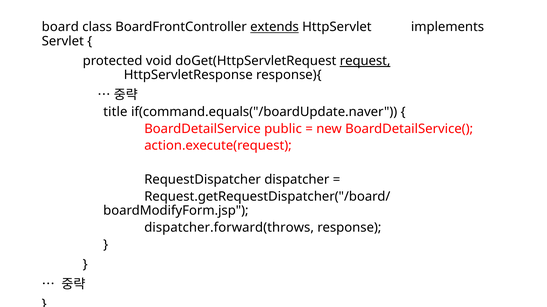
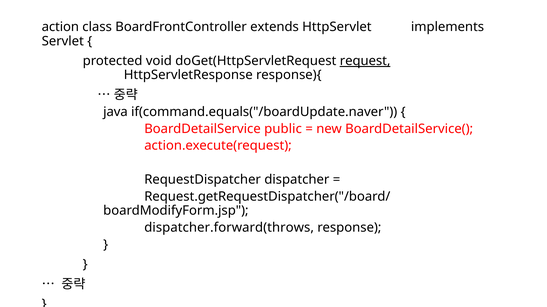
board: board -> action (60, 27)
extends underline: present -> none (274, 27)
title: title -> java (115, 112)
